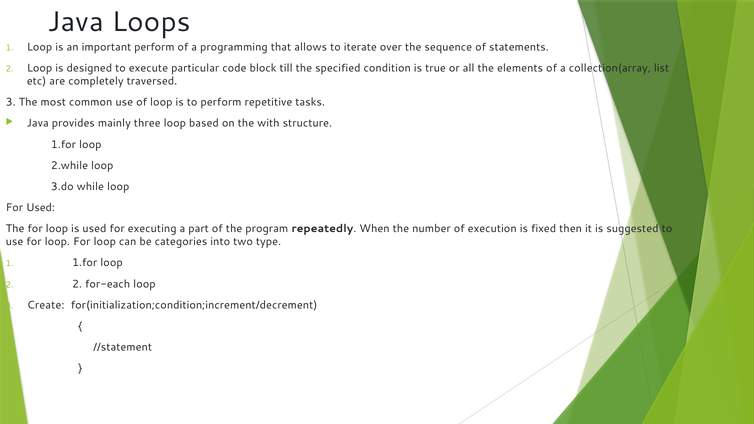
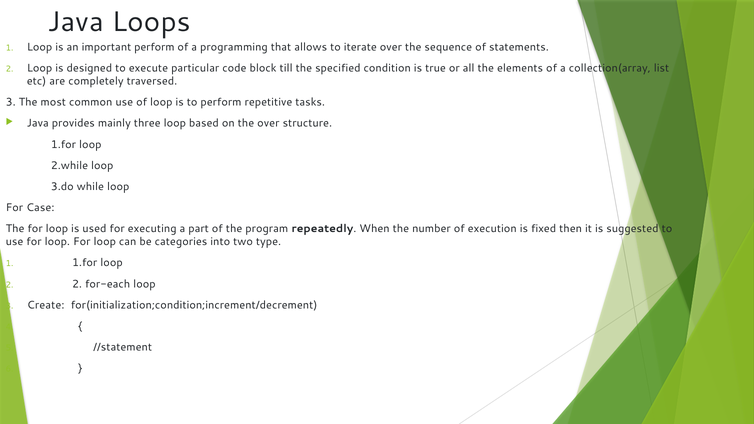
the with: with -> over (268, 123)
For Used: Used -> Case (40, 208)
